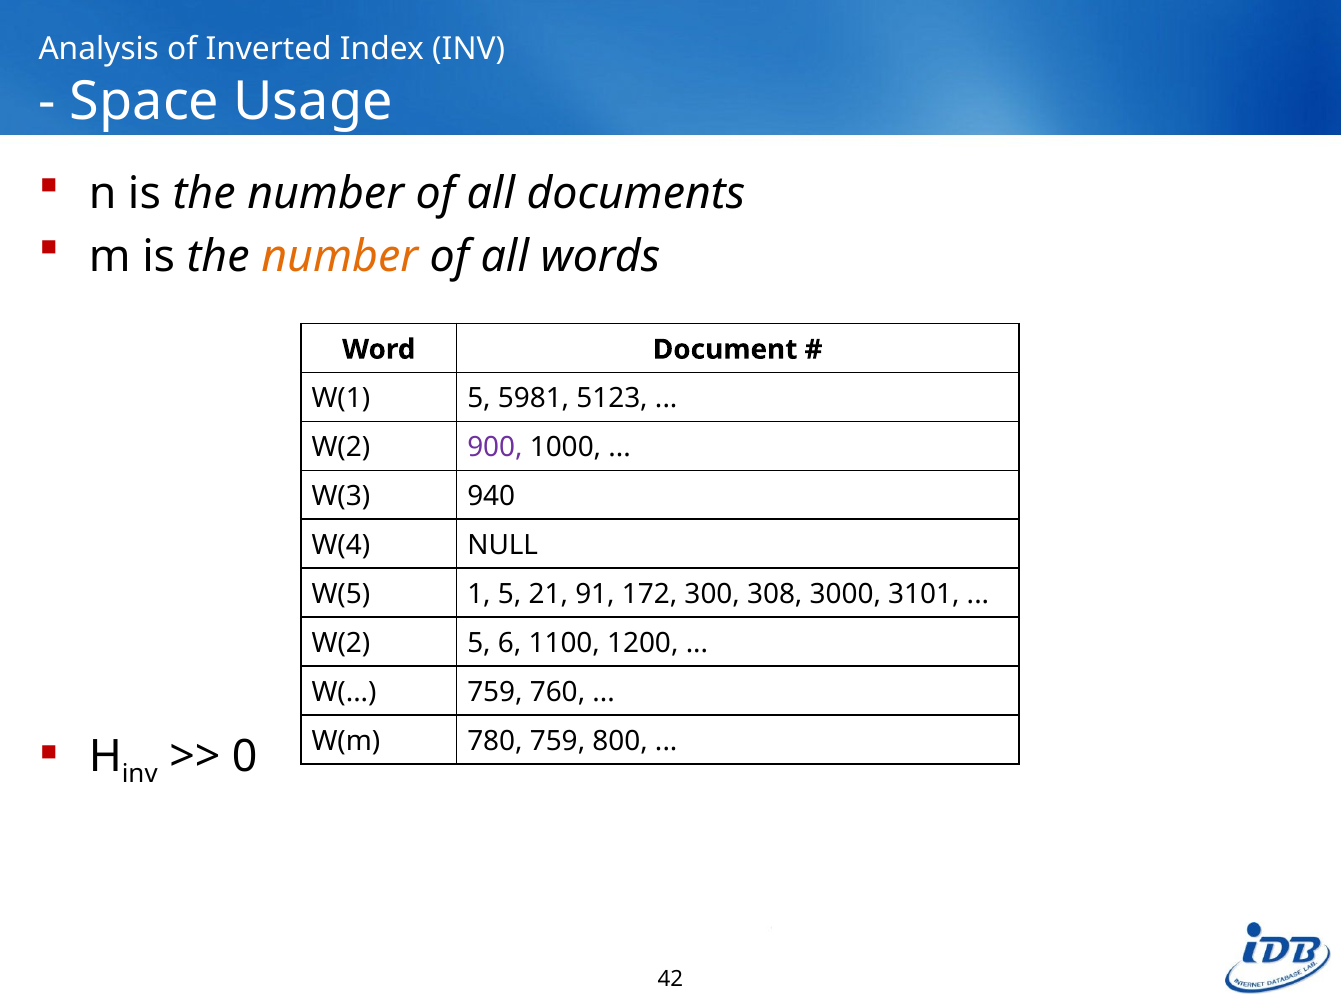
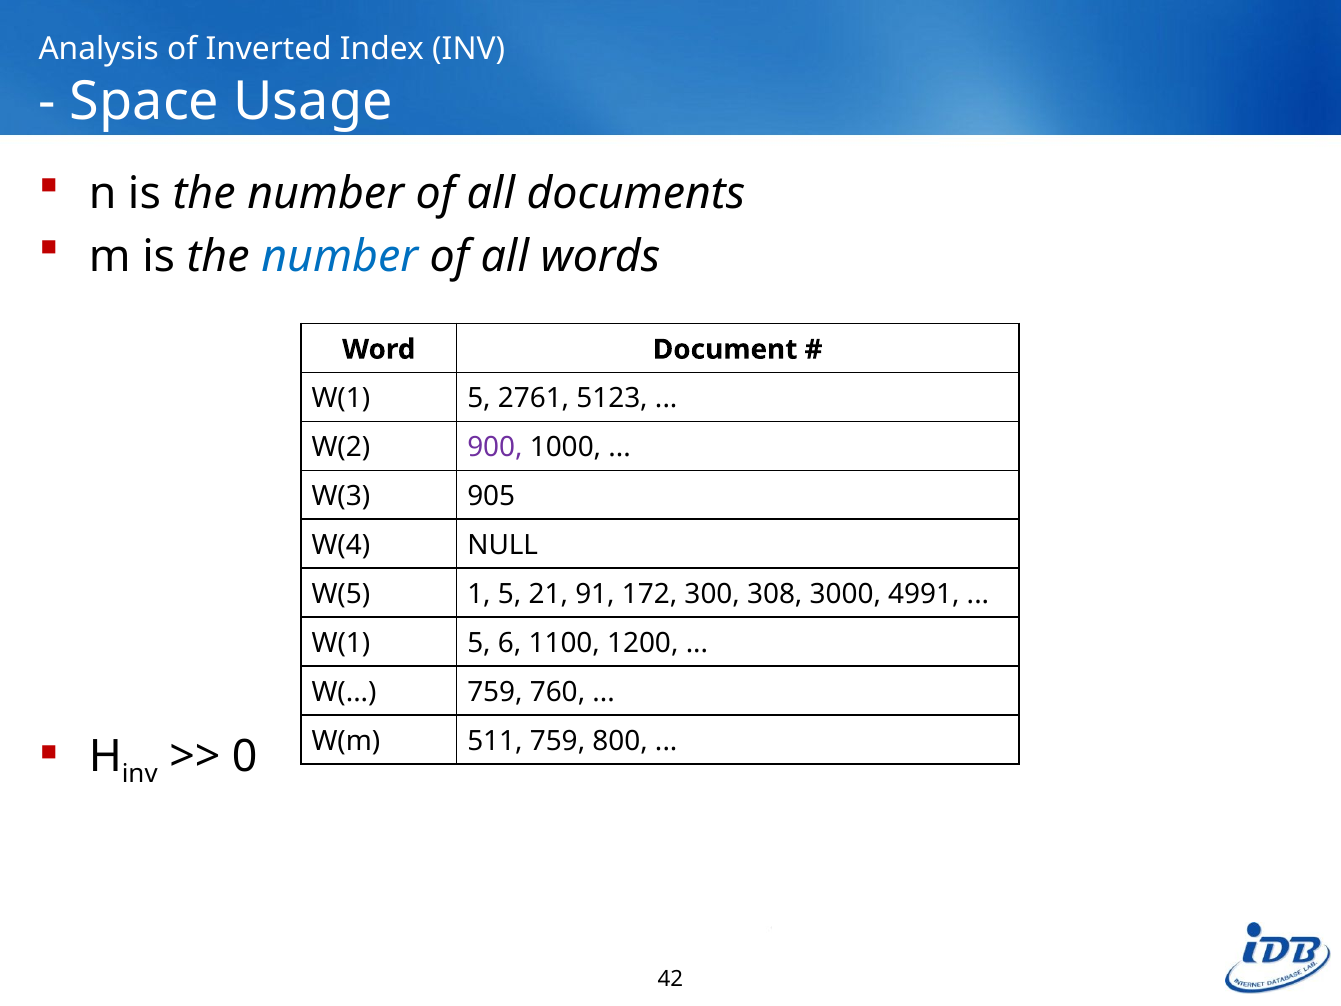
number colour: orange -> blue (340, 256)
5981: 5981 -> 2761 (534, 398)
940: 940 -> 905 (491, 496)
3101: 3101 -> 4991 (924, 594)
W(2: W(2 -> W(1 (341, 643)
780: 780 -> 511 (495, 741)
